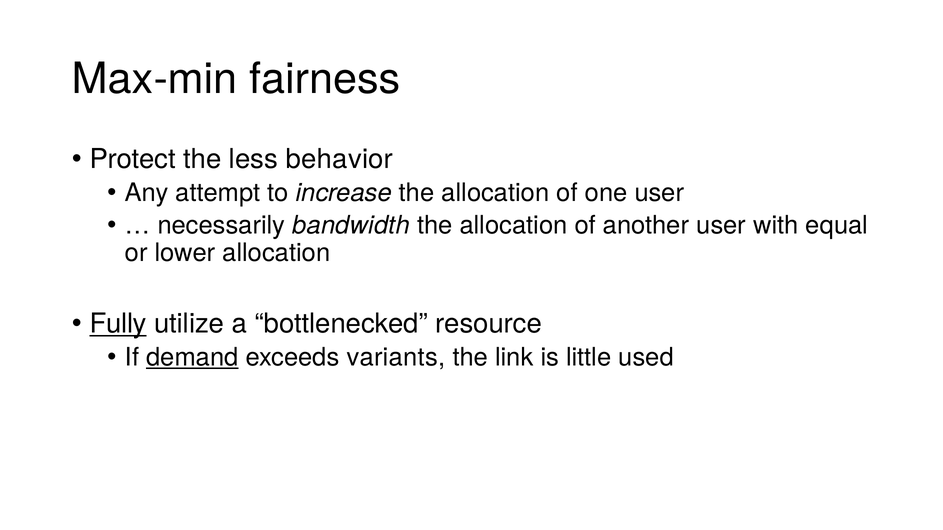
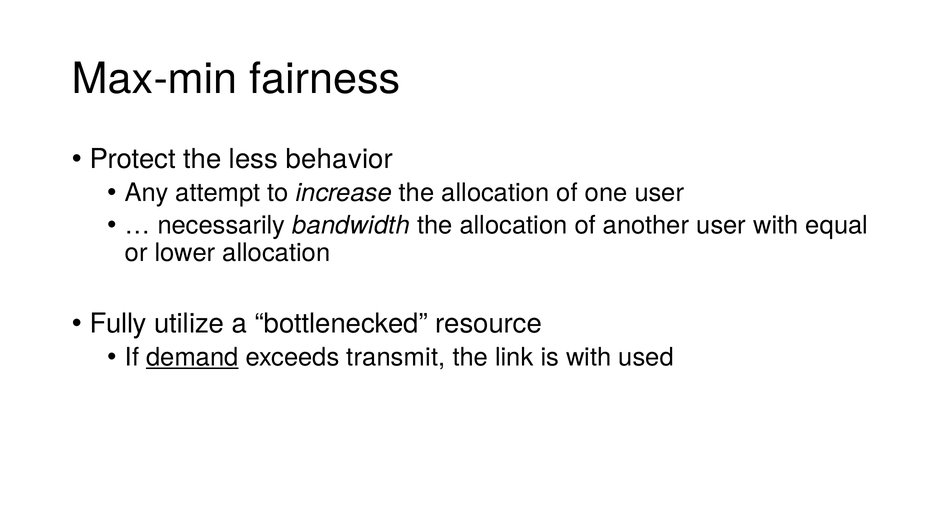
Fully underline: present -> none (118, 324)
variants: variants -> transmit (396, 358)
is little: little -> with (589, 358)
